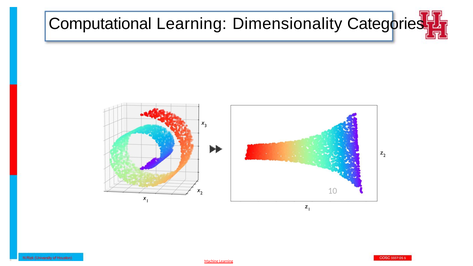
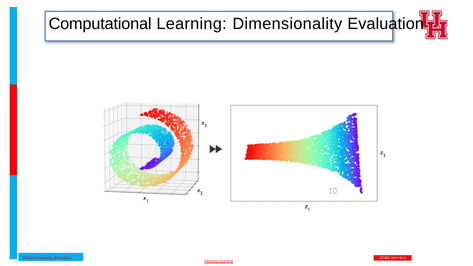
Categories: Categories -> Evaluation (386, 24)
